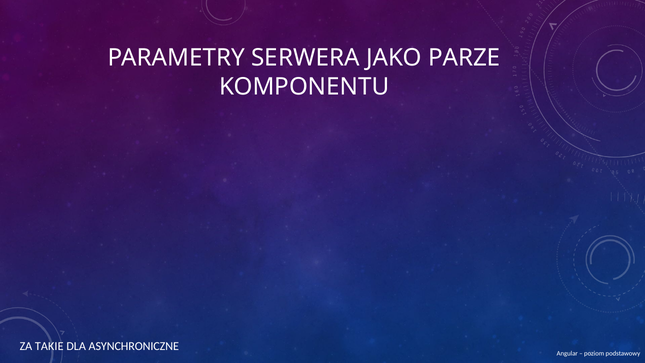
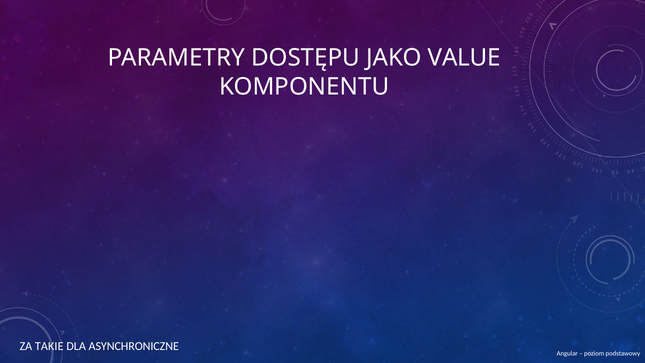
SERWERA: SERWERA -> DOSTĘPU (306, 58)
PARZE: PARZE -> VALUE (464, 58)
